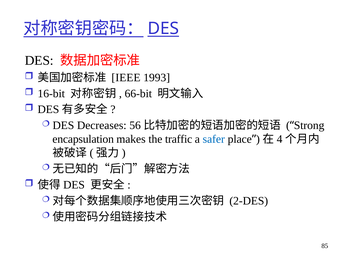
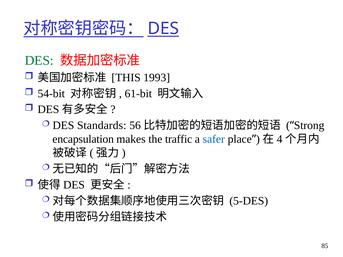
DES colour: black -> green (39, 61)
IEEE: IEEE -> THIS (126, 78)
16-bit: 16-bit -> 54-bit (51, 94)
66-bit: 66-bit -> 61-bit (138, 94)
Decreases: Decreases -> Standards (102, 126)
2-DES: 2-DES -> 5-DES (249, 201)
